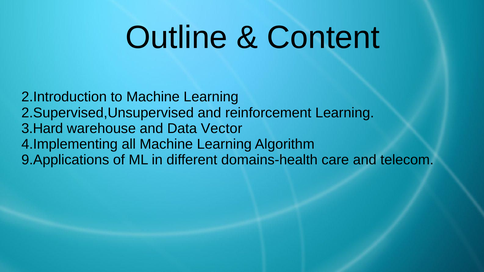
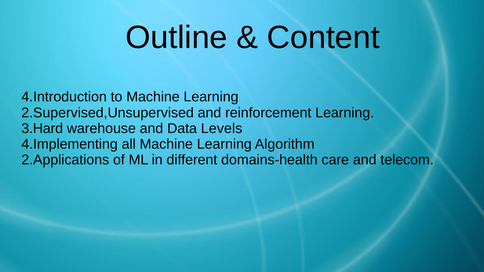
2.Introduction: 2.Introduction -> 4.Introduction (64, 97)
Vector: Vector -> Levels (222, 129)
9.Applications: 9.Applications -> 2.Applications (65, 160)
